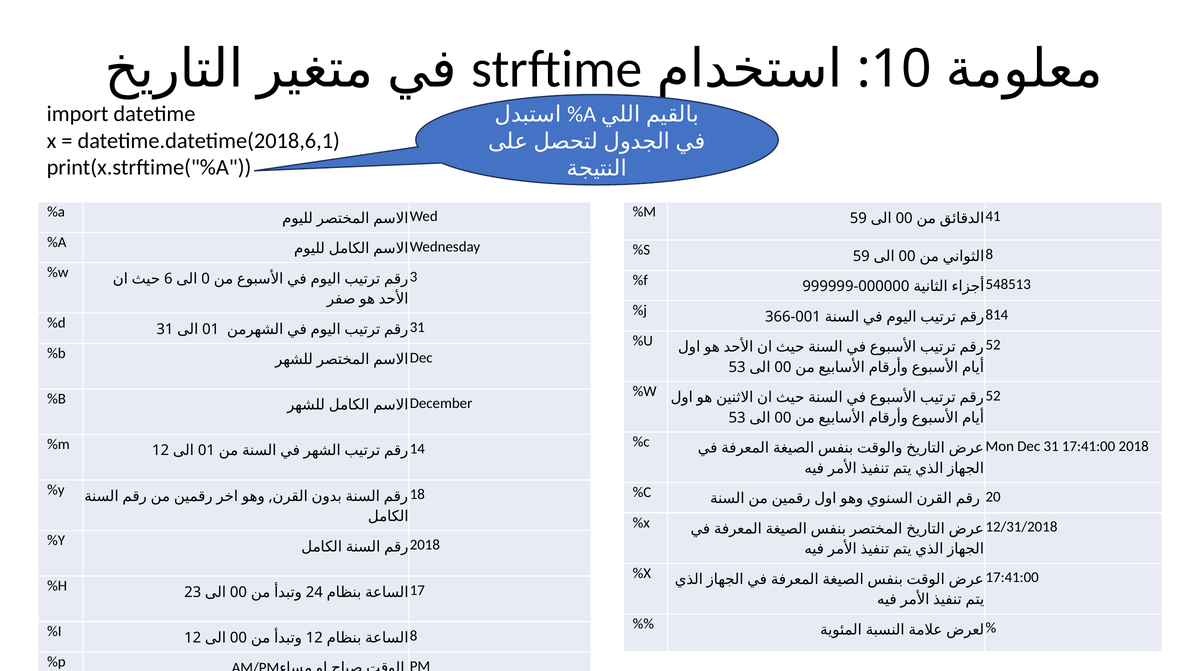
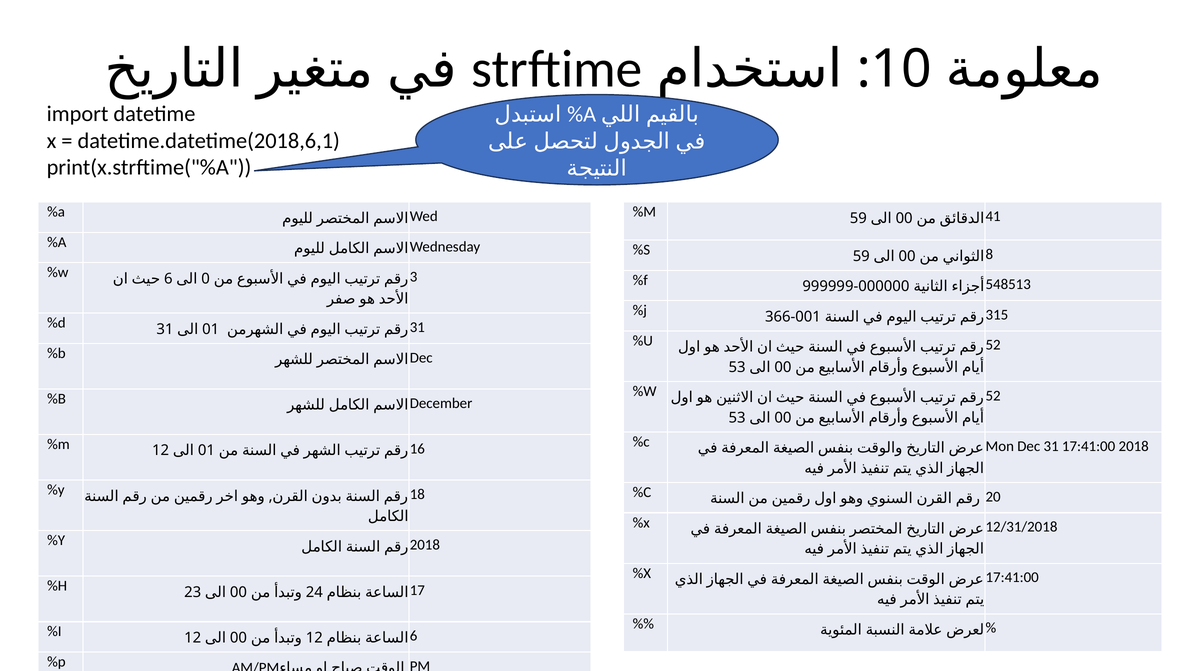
814: 814 -> 315 (997, 315)
14: 14 -> 16 (417, 449)
12 8: 8 -> 6 (414, 637)
